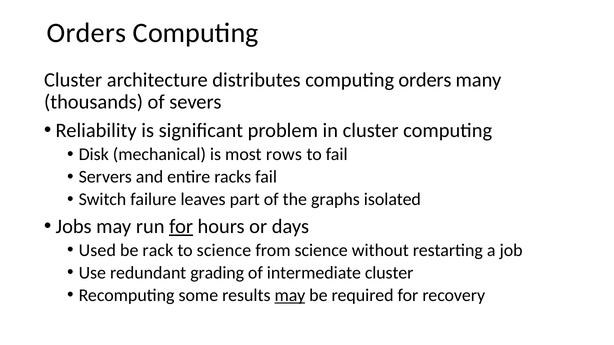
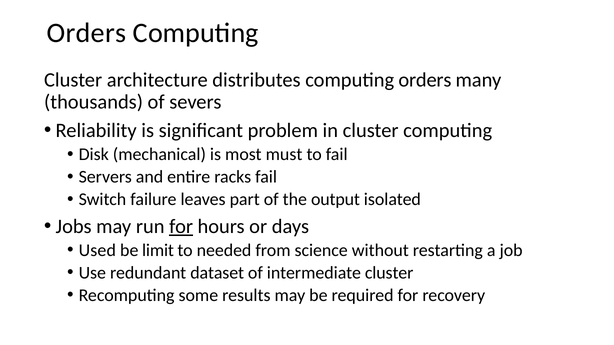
rows: rows -> must (284, 155)
graphs: graphs -> output (335, 199)
rack: rack -> limit (158, 251)
to science: science -> needed (224, 251)
grading: grading -> dataset (217, 273)
may underline: present -> none (290, 296)
